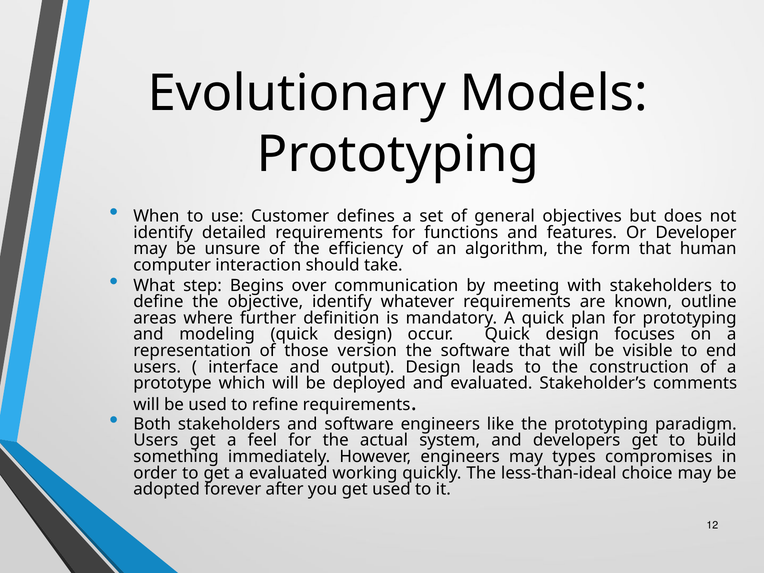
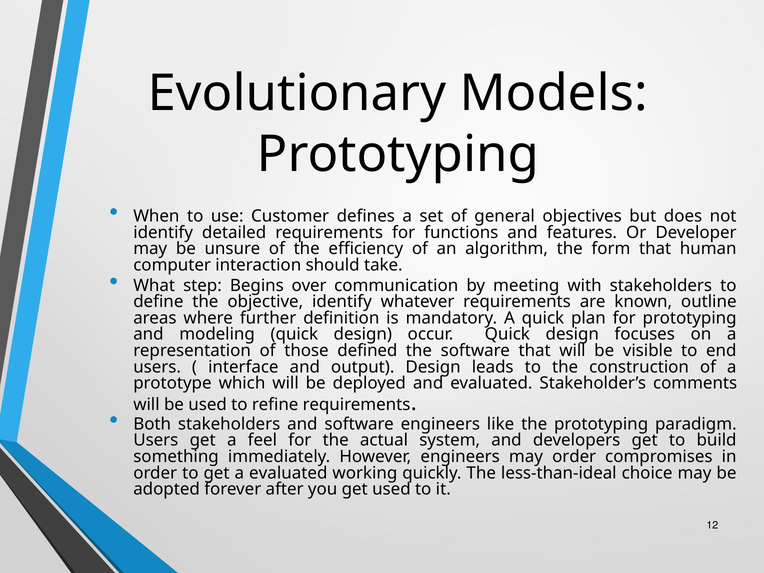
version: version -> defined (367, 351)
may types: types -> order (574, 457)
